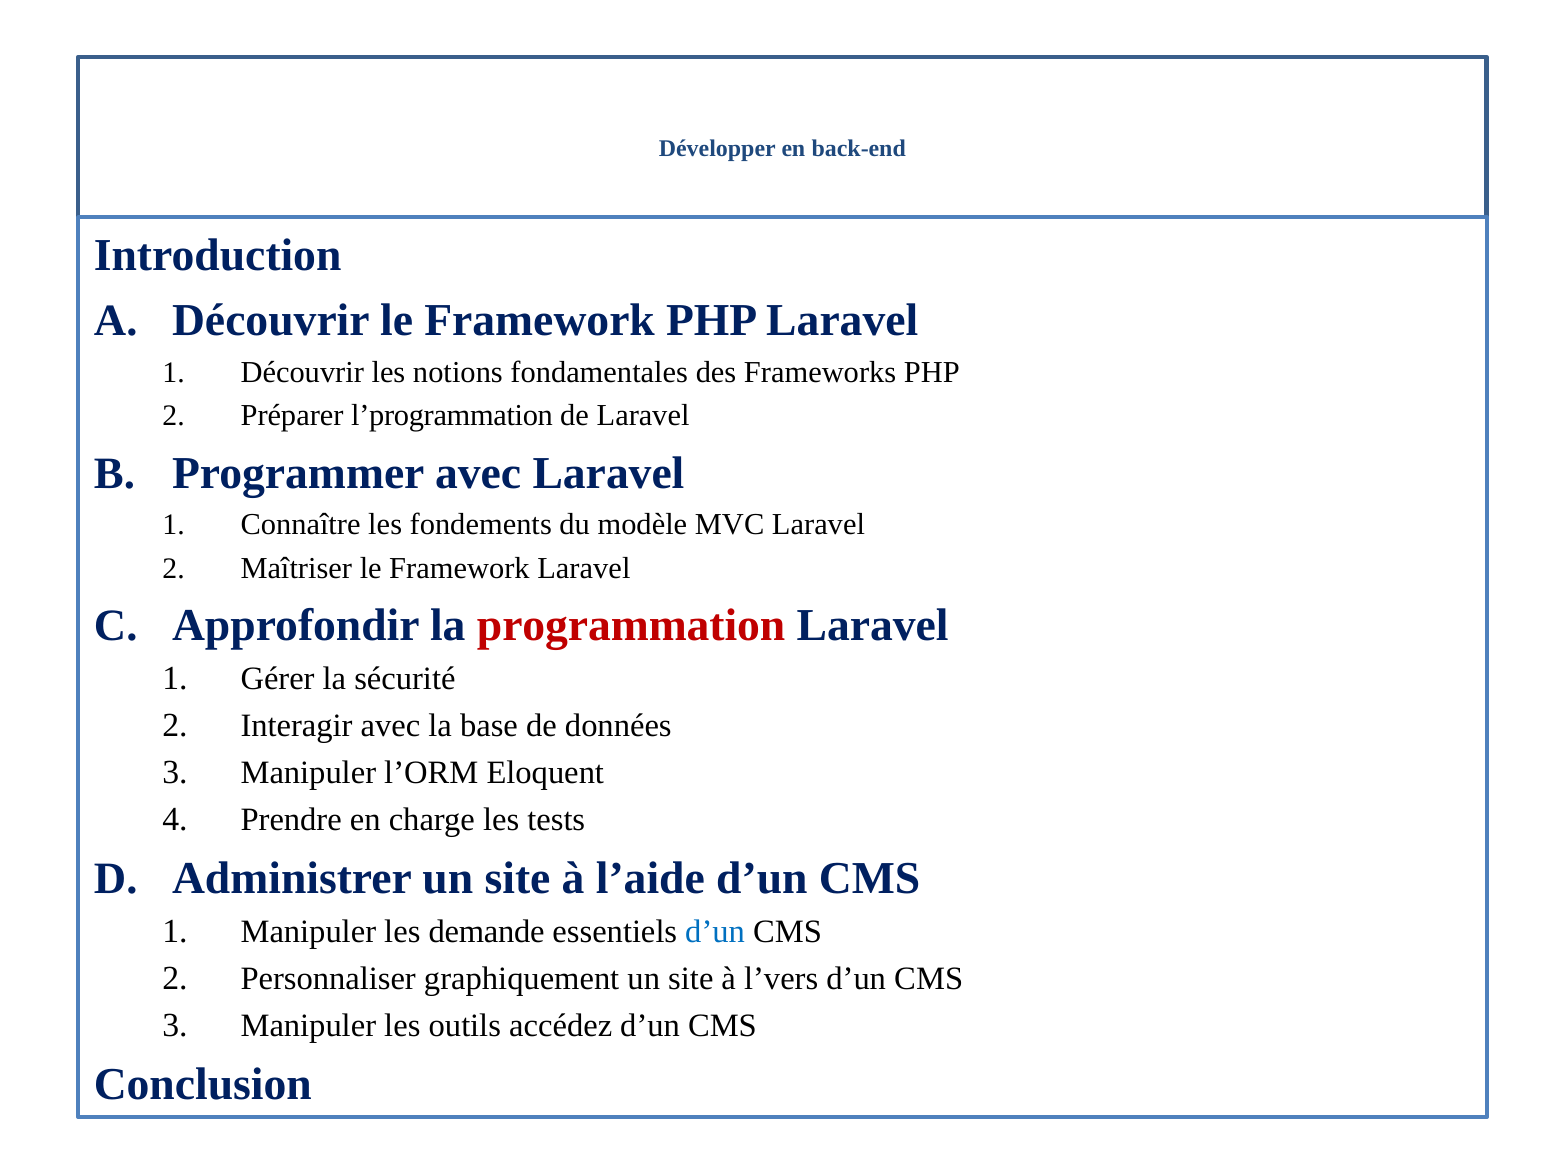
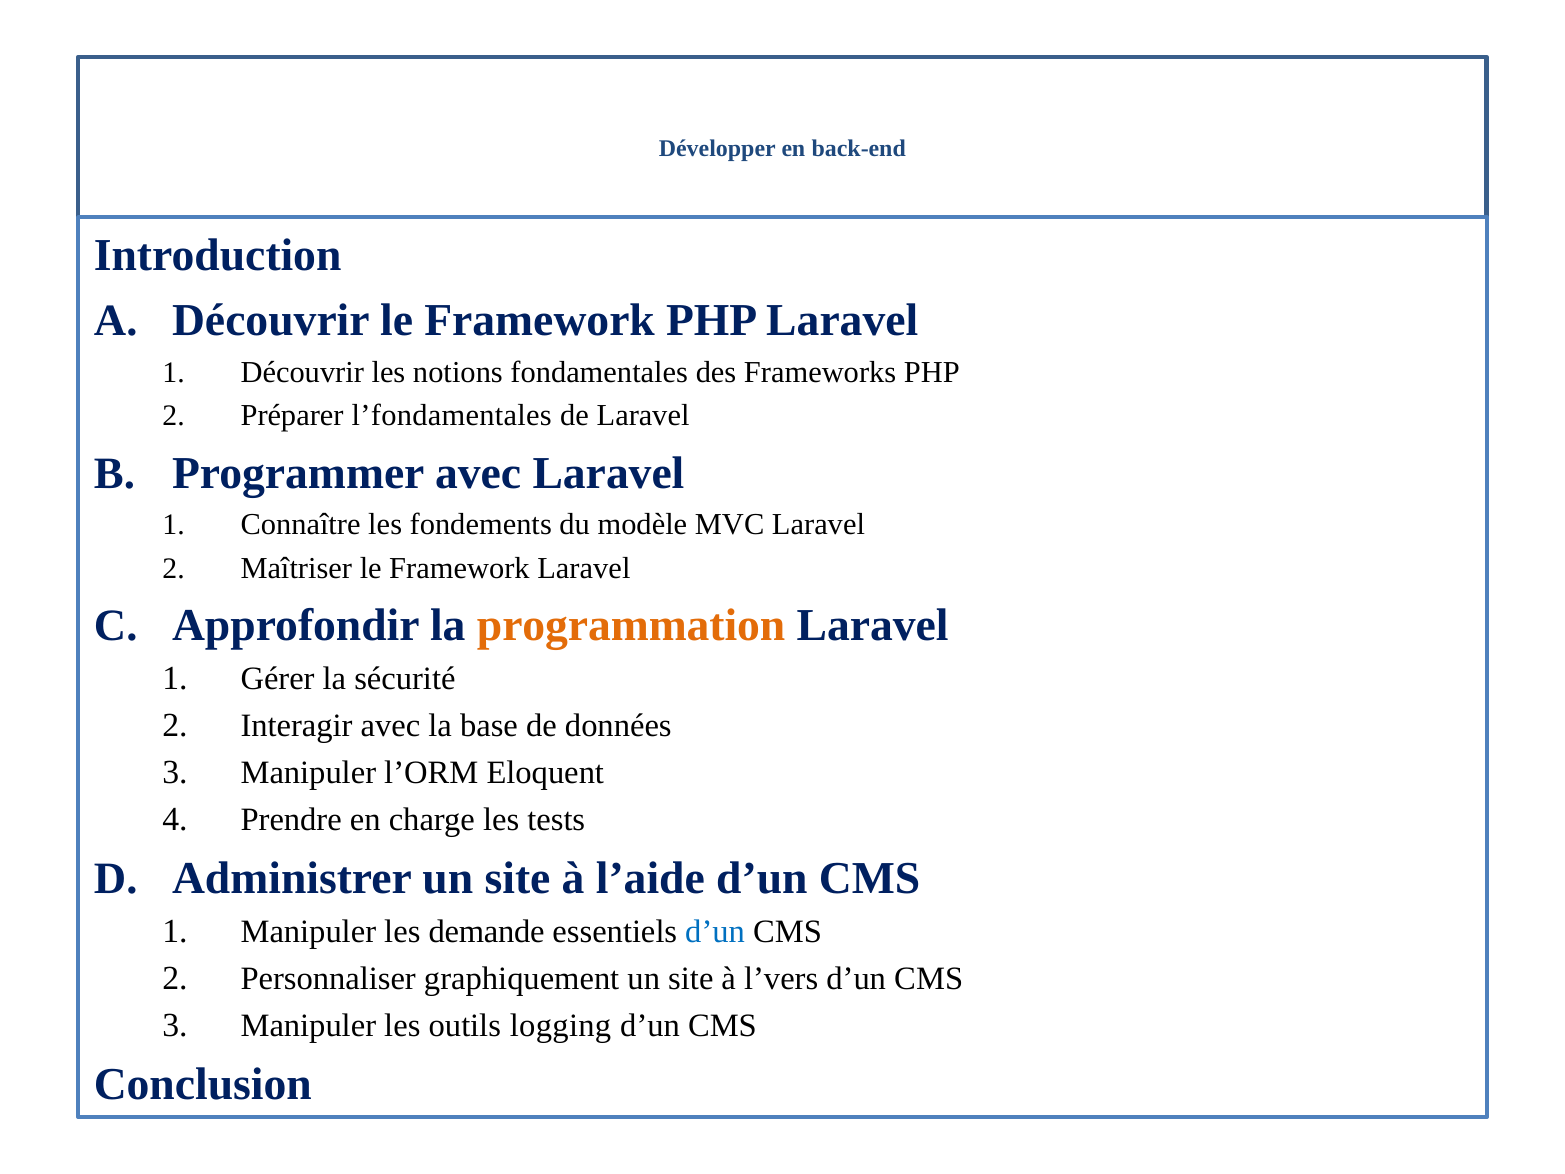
l’programmation: l’programmation -> l’fondamentales (452, 416)
programmation colour: red -> orange (631, 625)
accédez: accédez -> logging (561, 1026)
